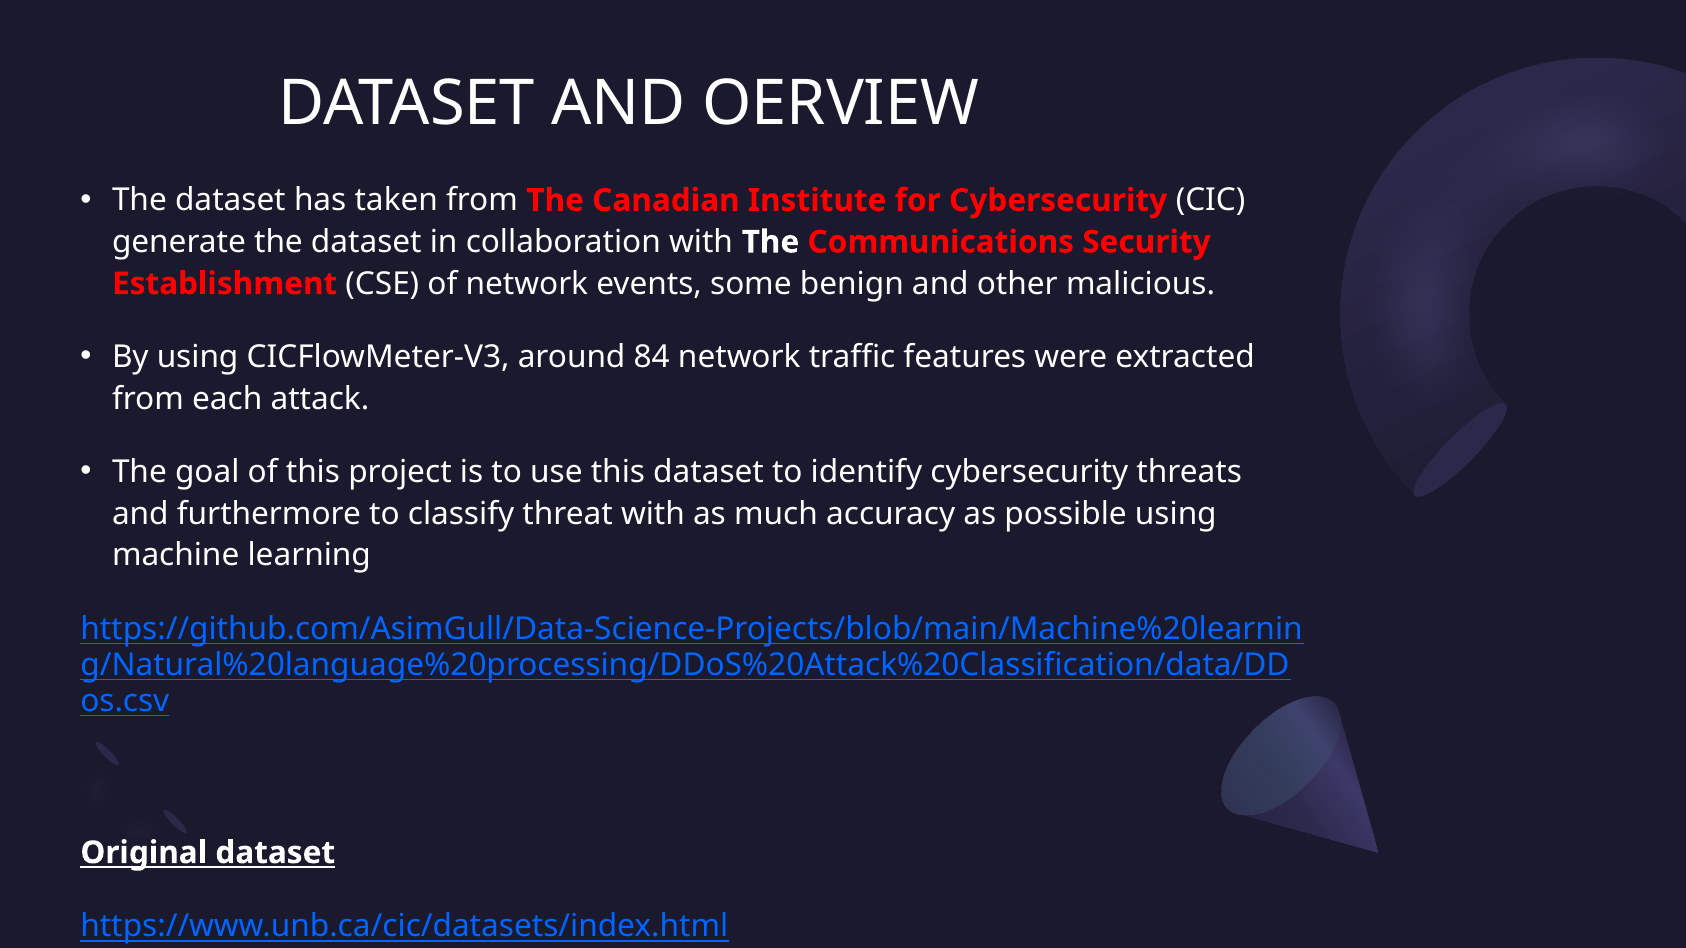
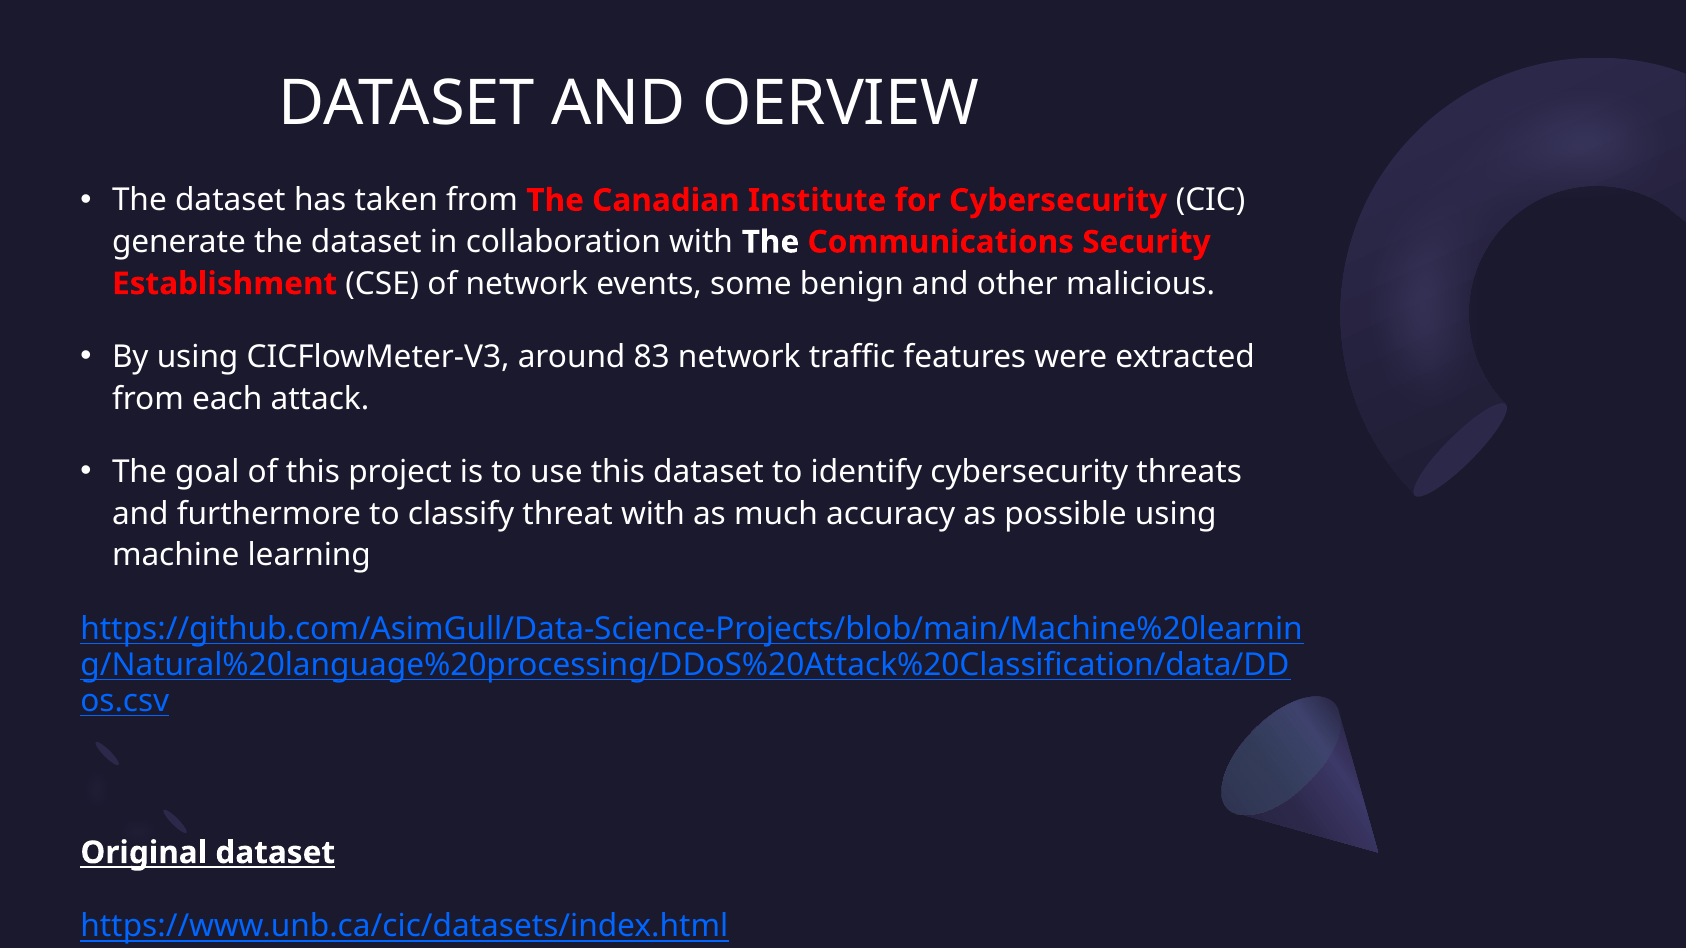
84: 84 -> 83 (652, 357)
